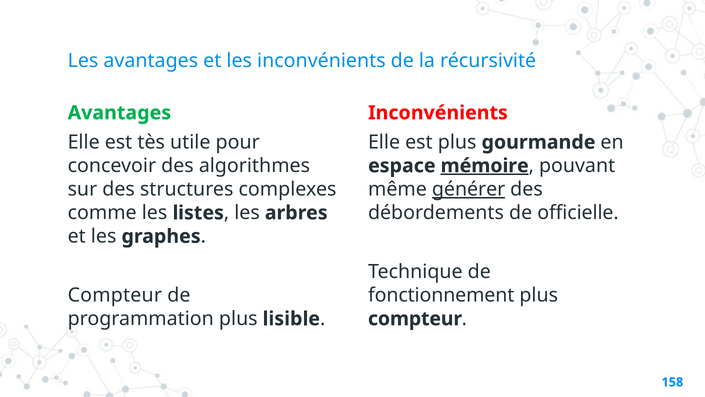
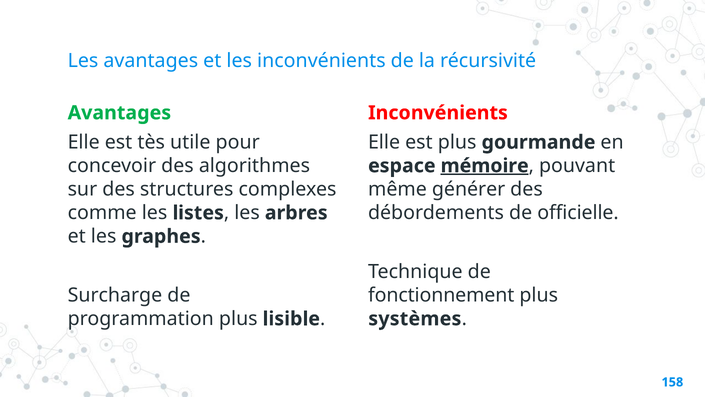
générer underline: present -> none (469, 189)
Compteur: Compteur -> Surcharge (115, 295)
compteur: compteur -> systèmes (415, 318)
